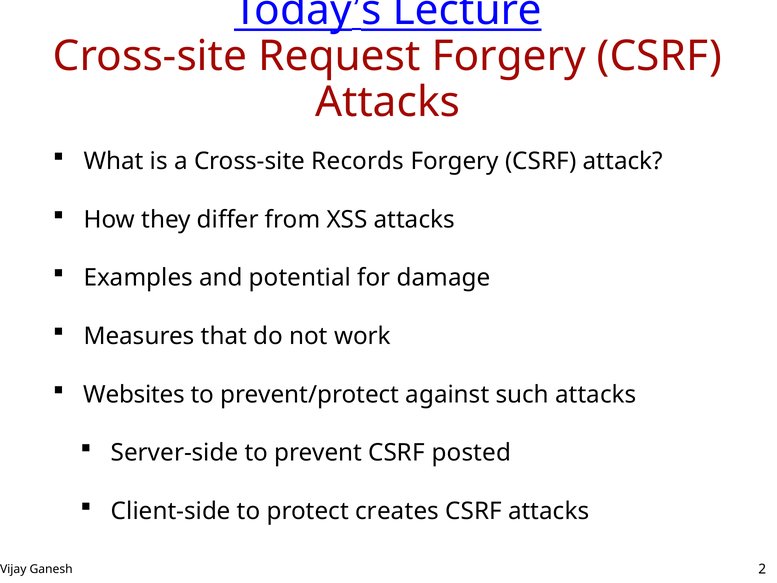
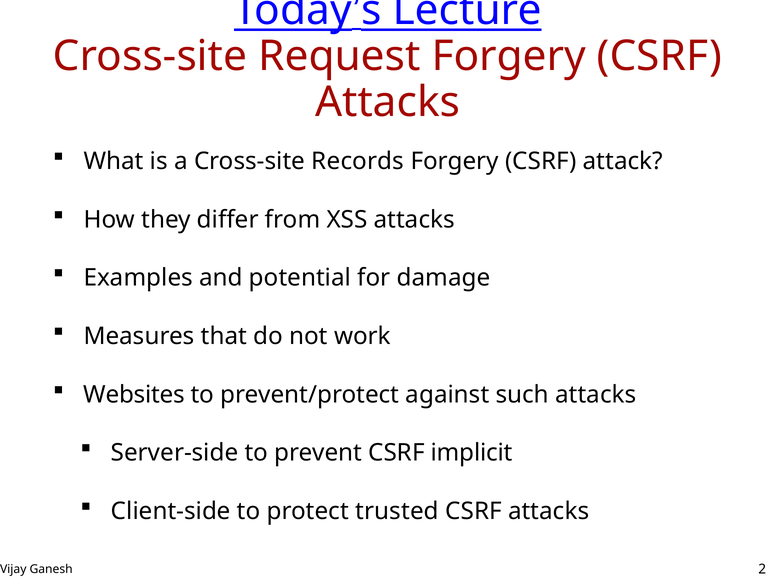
posted: posted -> implicit (472, 453)
creates: creates -> trusted (397, 511)
